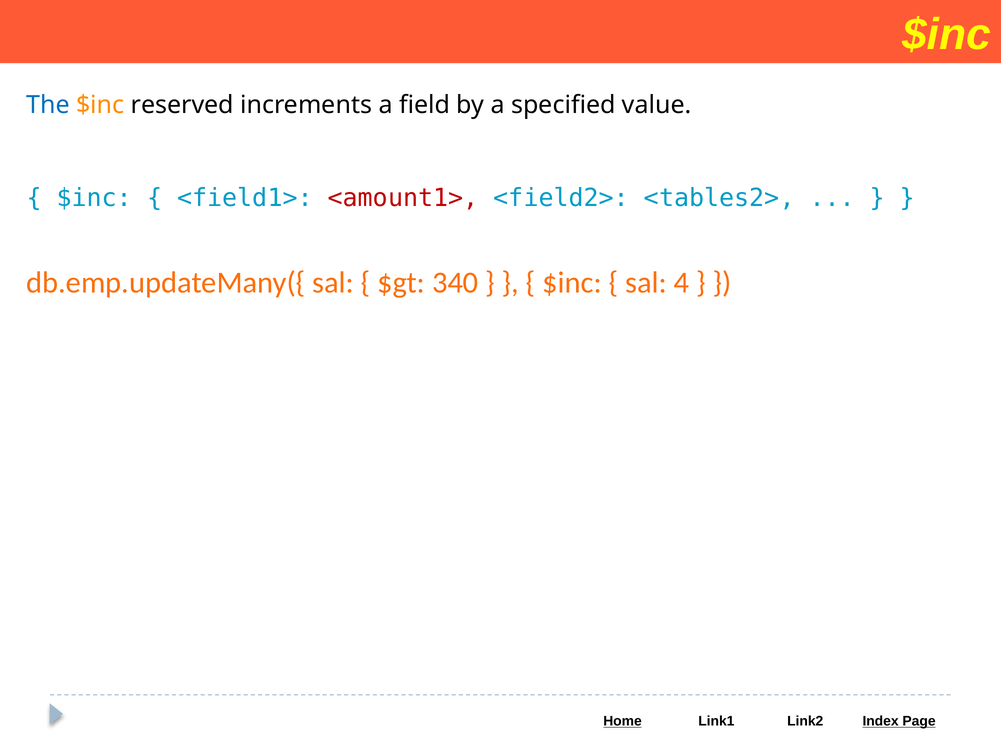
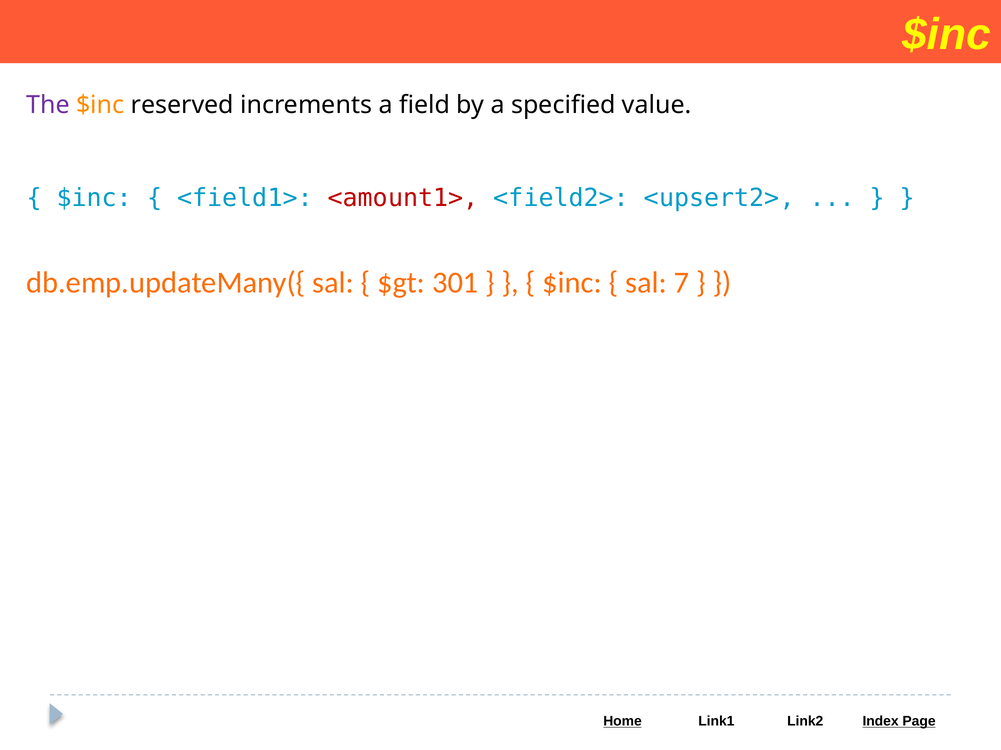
The colour: blue -> purple (48, 105)
<tables2>: <tables2> -> <upsert2> (719, 198)
340: 340 -> 301 (455, 283)
4: 4 -> 7 (682, 283)
